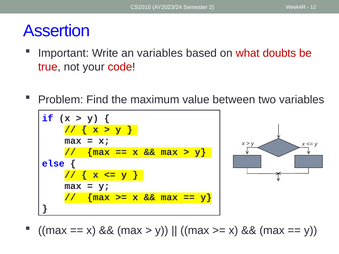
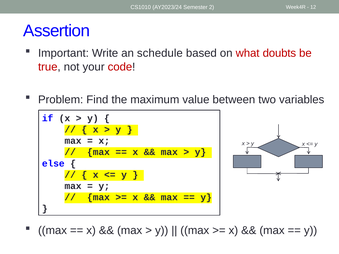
an variables: variables -> schedule (160, 53)
